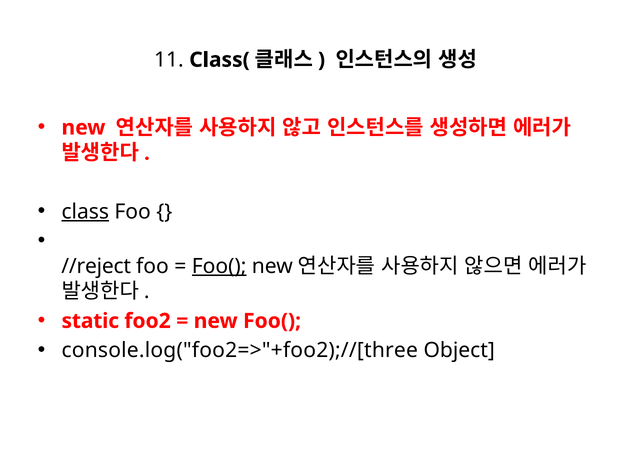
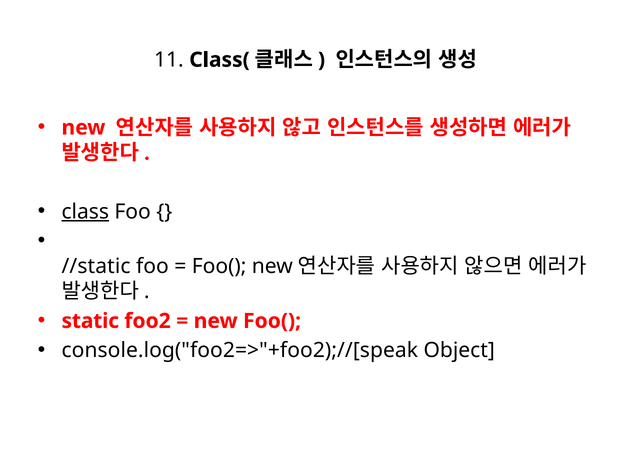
//reject: //reject -> //static (96, 266)
Foo( underline: present -> none (219, 266)
console.log("foo2=>"+foo2);//[three: console.log("foo2=>"+foo2);//[three -> console.log("foo2=>"+foo2);//[speak (240, 351)
